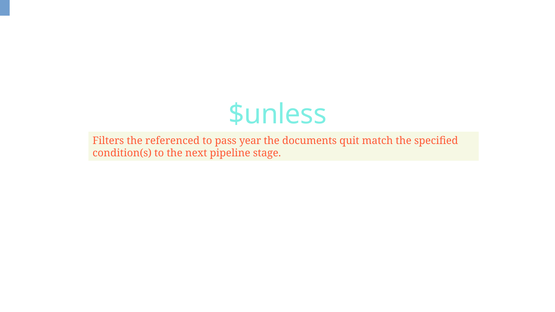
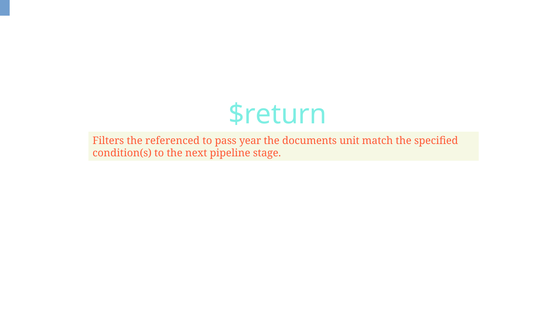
$unless: $unless -> $return (278, 114)
quit: quit -> unit (349, 141)
